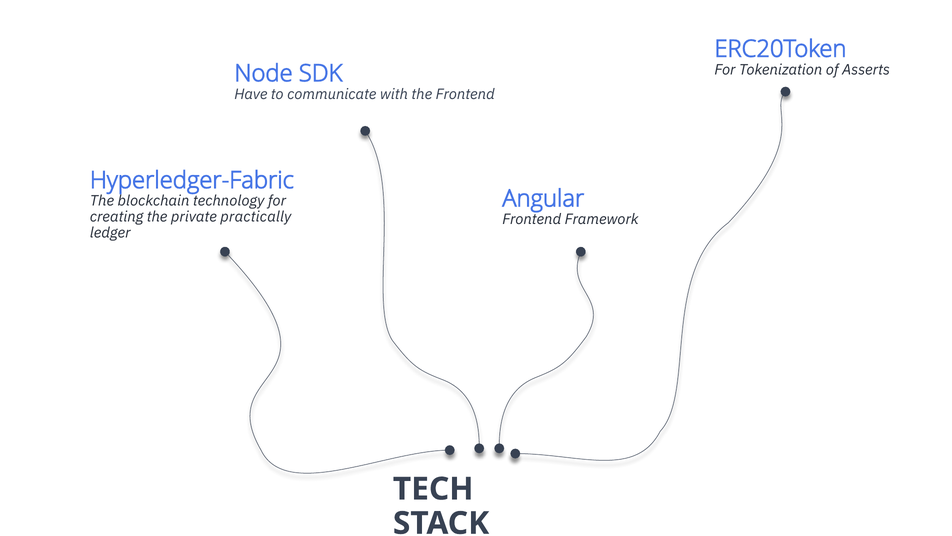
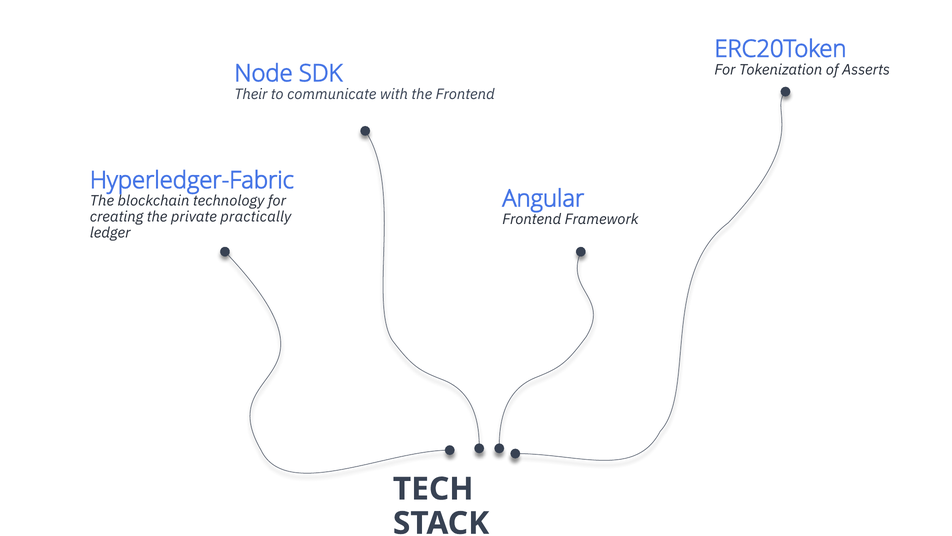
Have: Have -> Their (251, 94)
